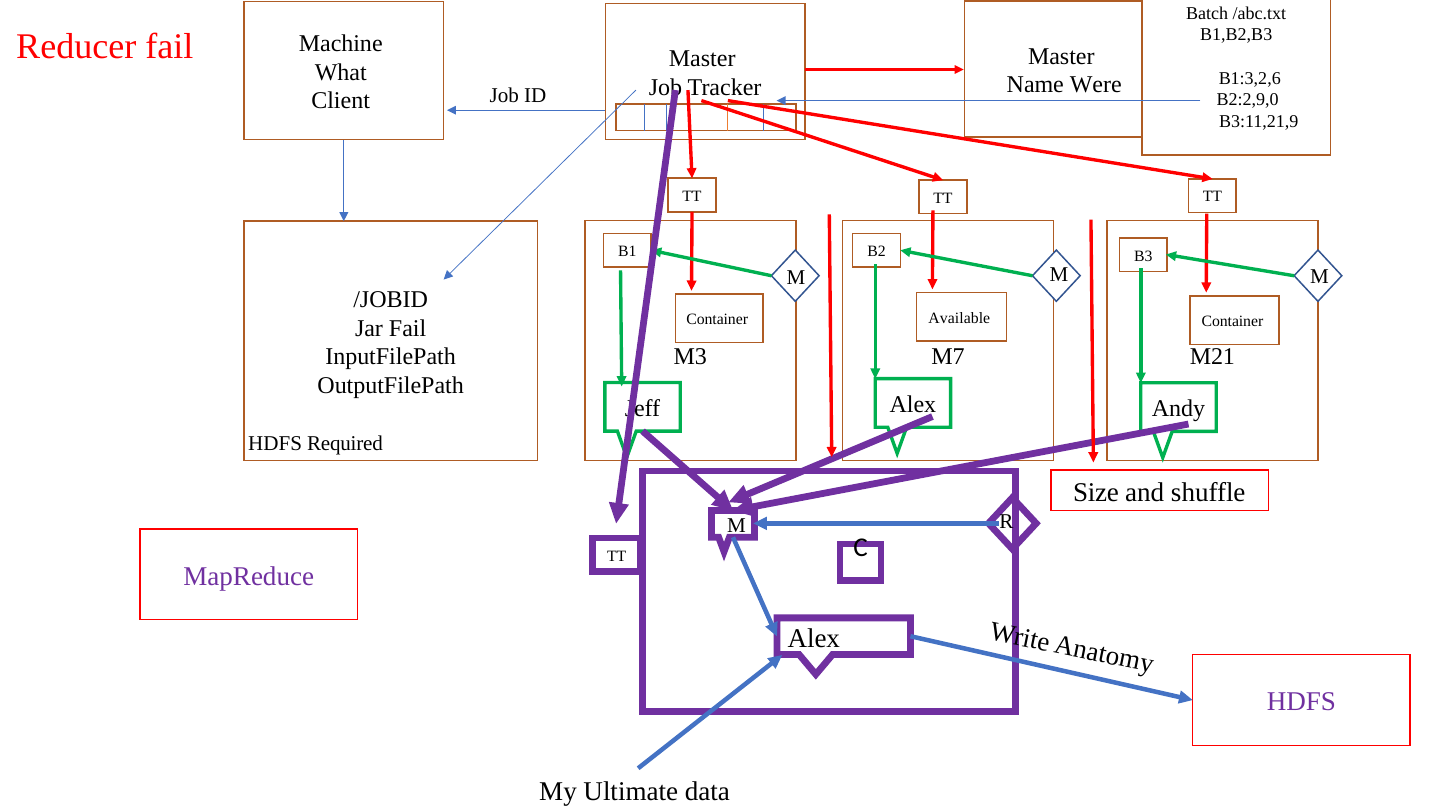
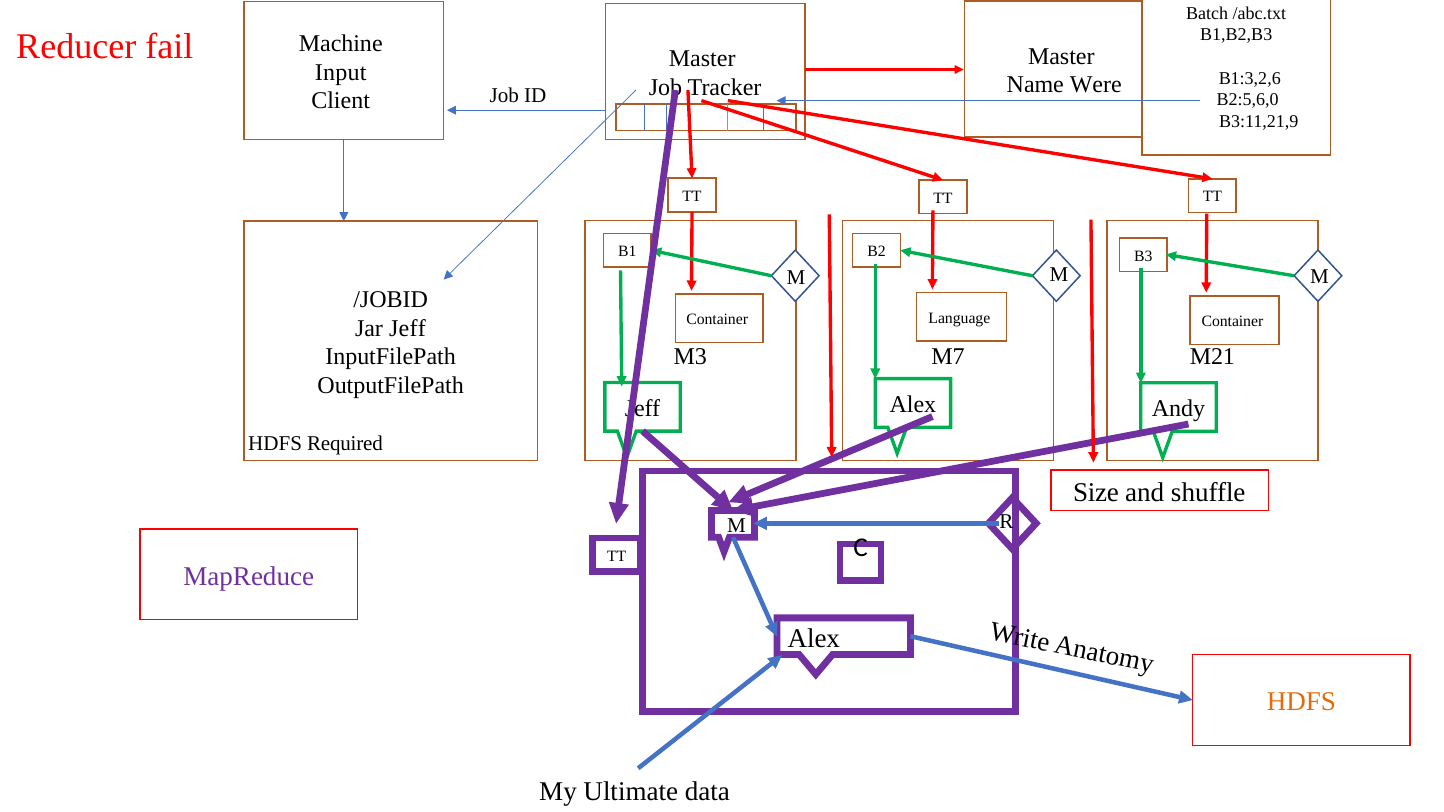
What: What -> Input (341, 72)
B2:2,9,0: B2:2,9,0 -> B2:5,6,0 (1248, 100)
Available: Available -> Language (959, 318)
Jar Fail: Fail -> Jeff (408, 328)
HDFS colour: purple -> orange (1301, 702)
